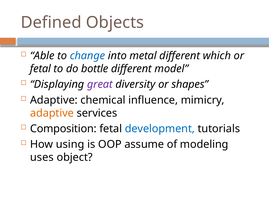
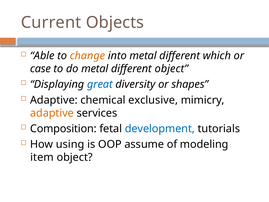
Defined: Defined -> Current (51, 22)
change colour: blue -> orange (87, 56)
fetal: fetal -> case (40, 69)
do bottle: bottle -> metal (95, 69)
different model: model -> object (171, 69)
great colour: purple -> blue (100, 84)
influence: influence -> exclusive (153, 100)
uses: uses -> item (42, 157)
